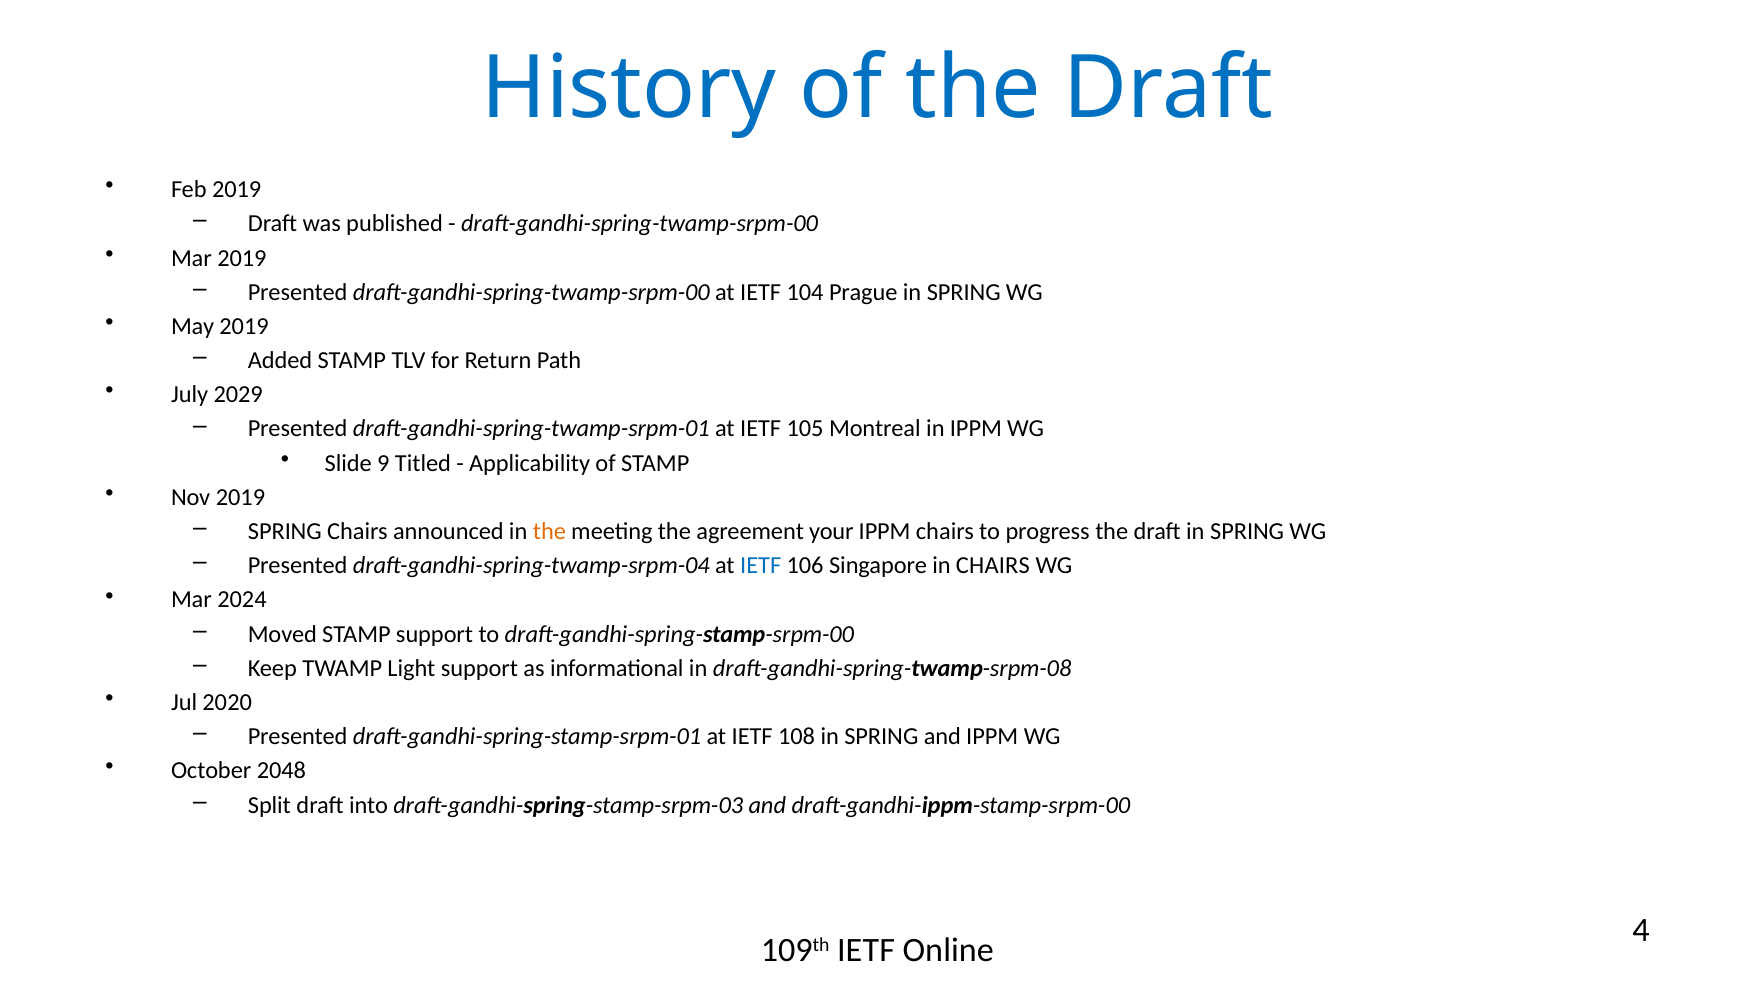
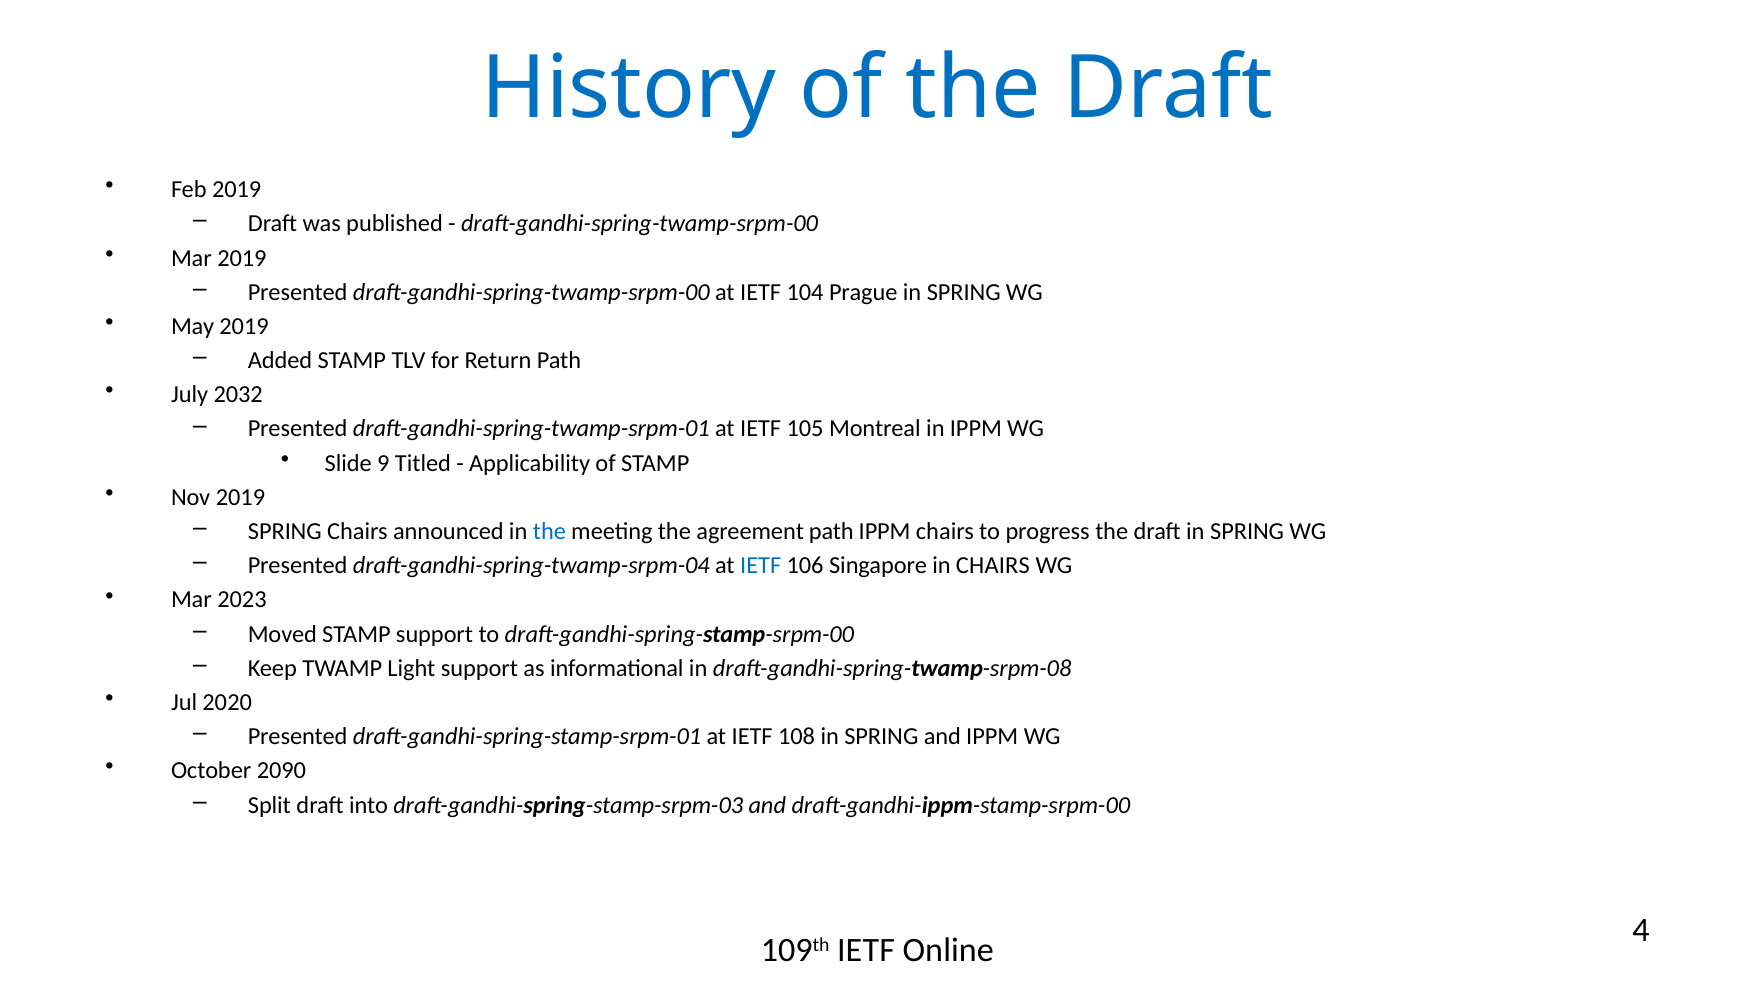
2029: 2029 -> 2032 (238, 395)
the colour: orange -> blue (549, 532)
agreement your: your -> path (831, 532)
2024: 2024 -> 2023 (242, 600)
2048: 2048 -> 2090 (281, 771)
